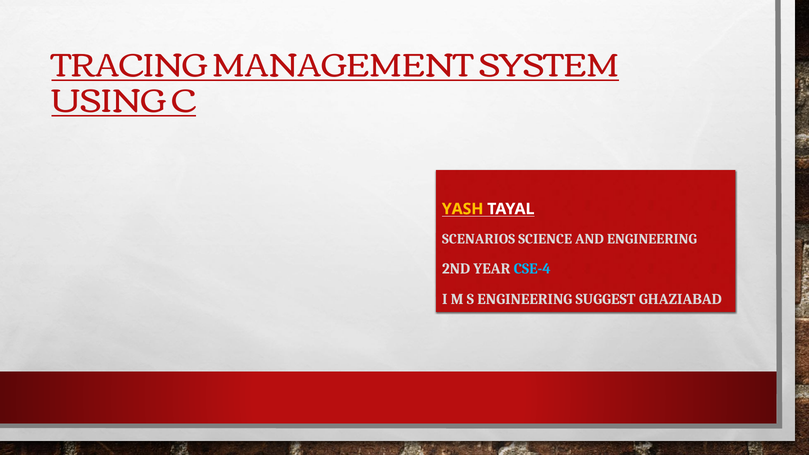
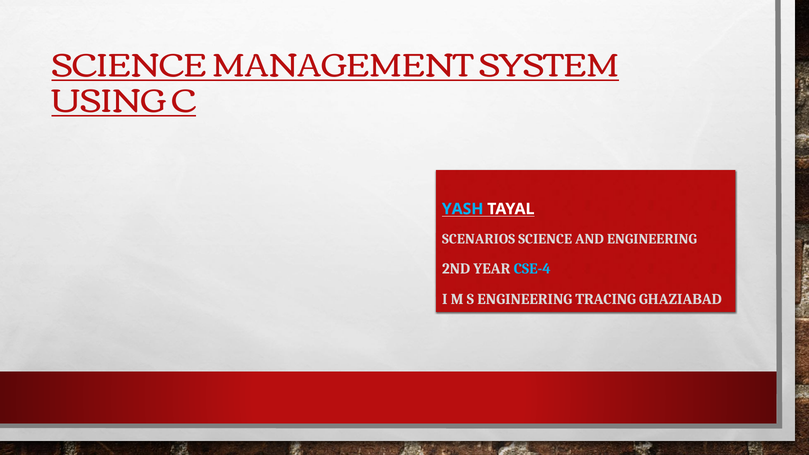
TRACING: TRACING -> SCIENCE (129, 66)
YASH colour: yellow -> light blue (463, 209)
SUGGEST: SUGGEST -> TRACING (606, 299)
